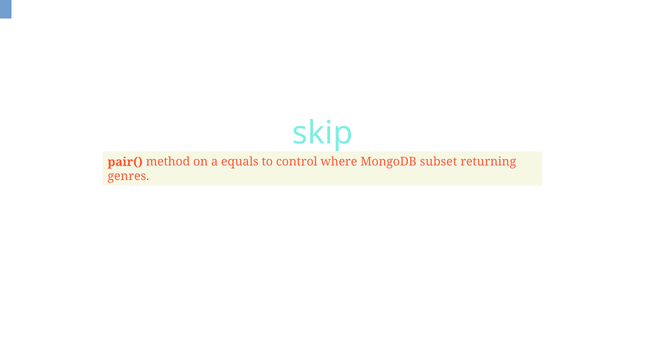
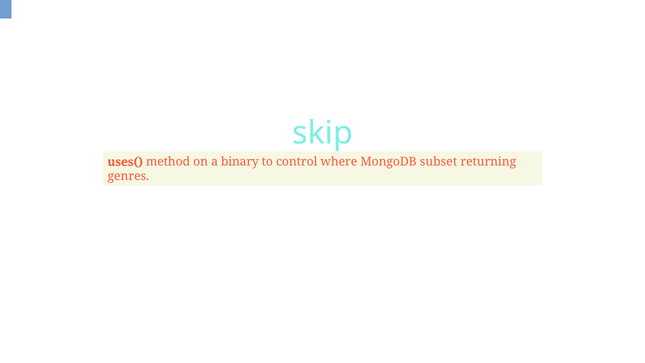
pair(: pair( -> uses( (125, 162)
equals: equals -> binary (240, 162)
